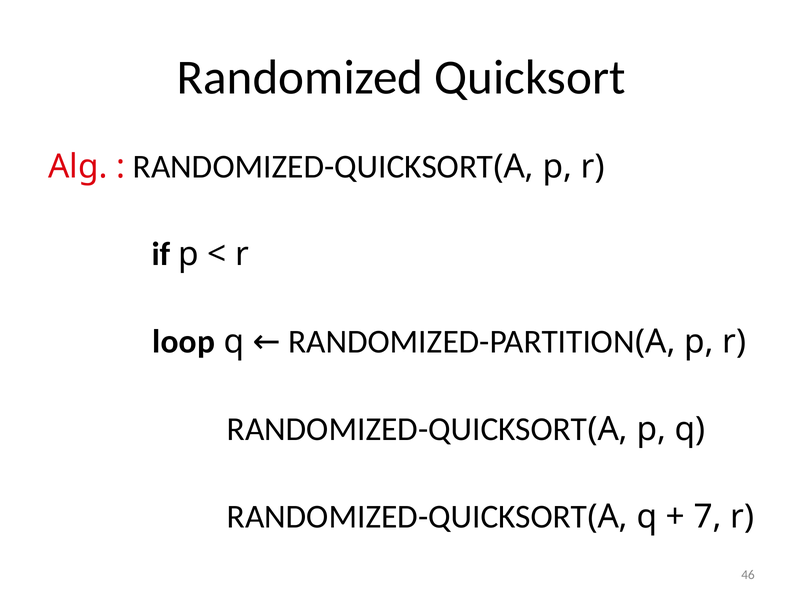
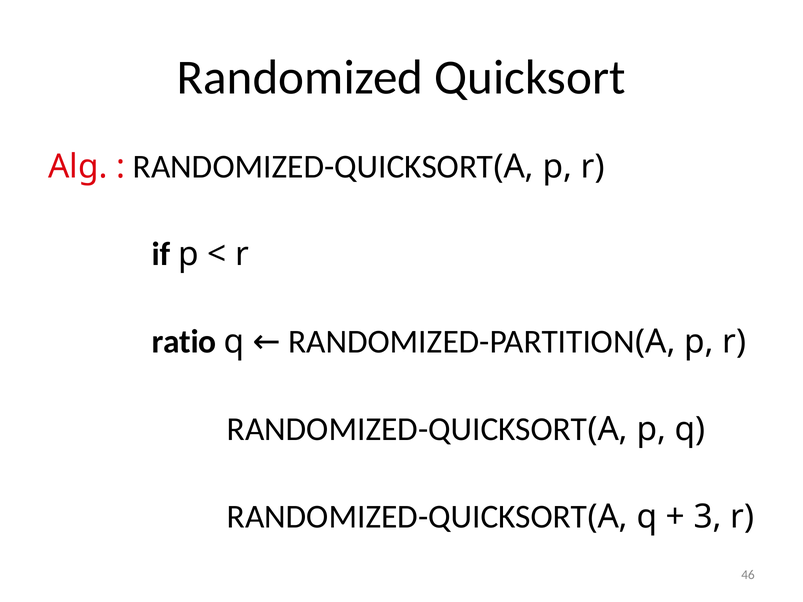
loop: loop -> ratio (184, 342)
7: 7 -> 3 (708, 517)
